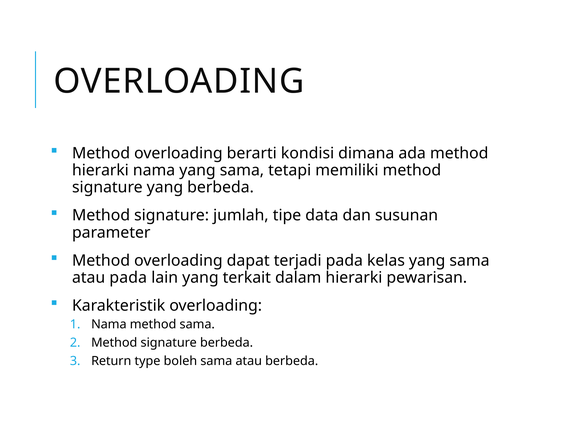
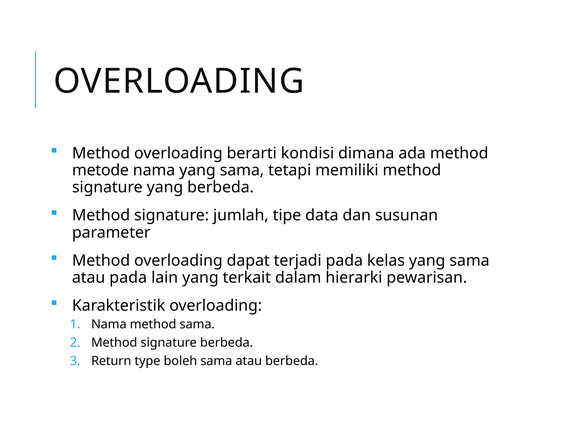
hierarki: hierarki -> metode (100, 170)
